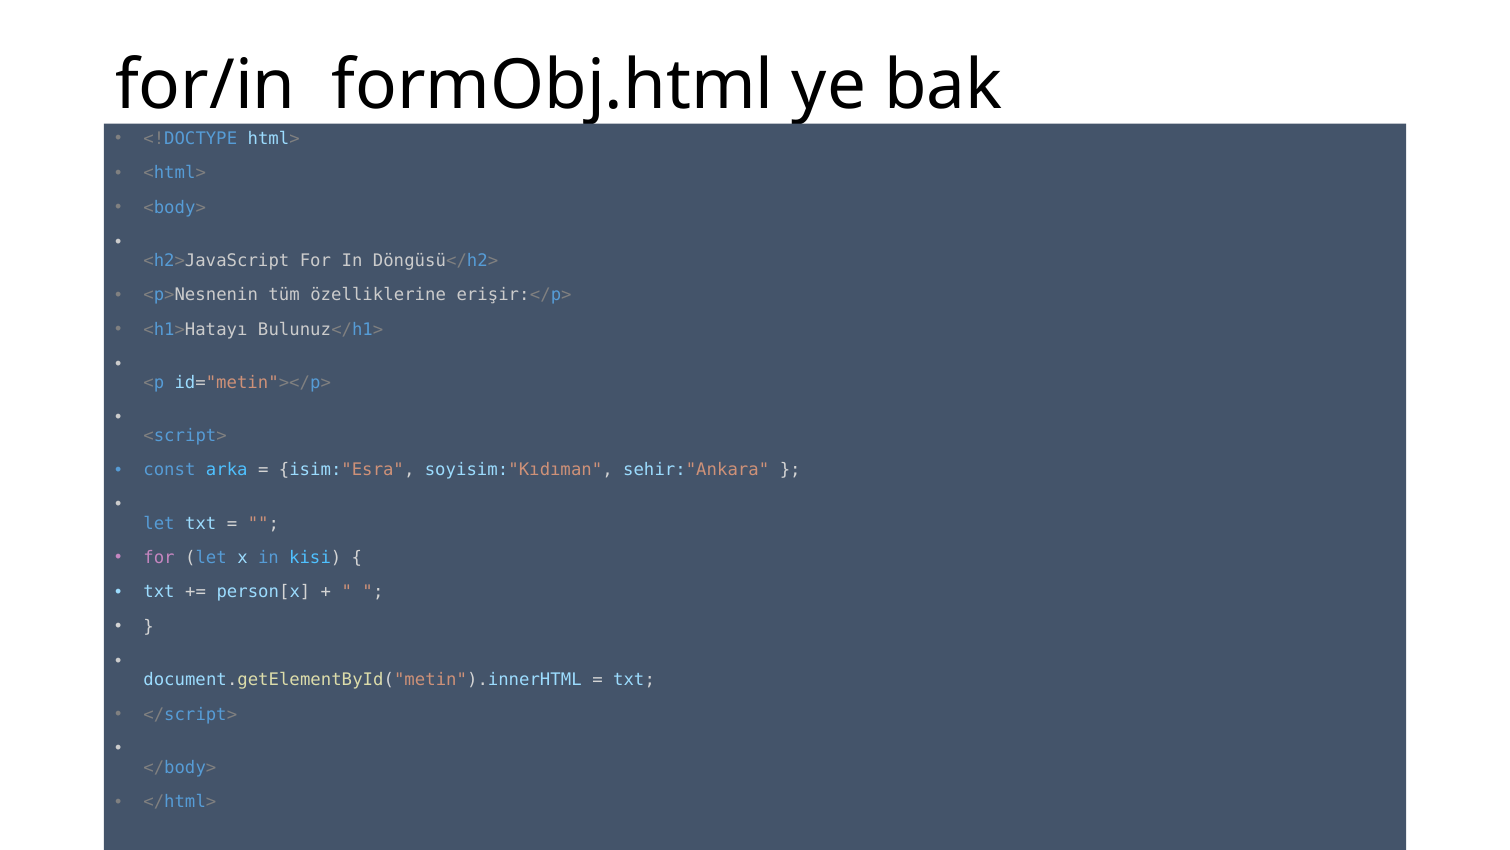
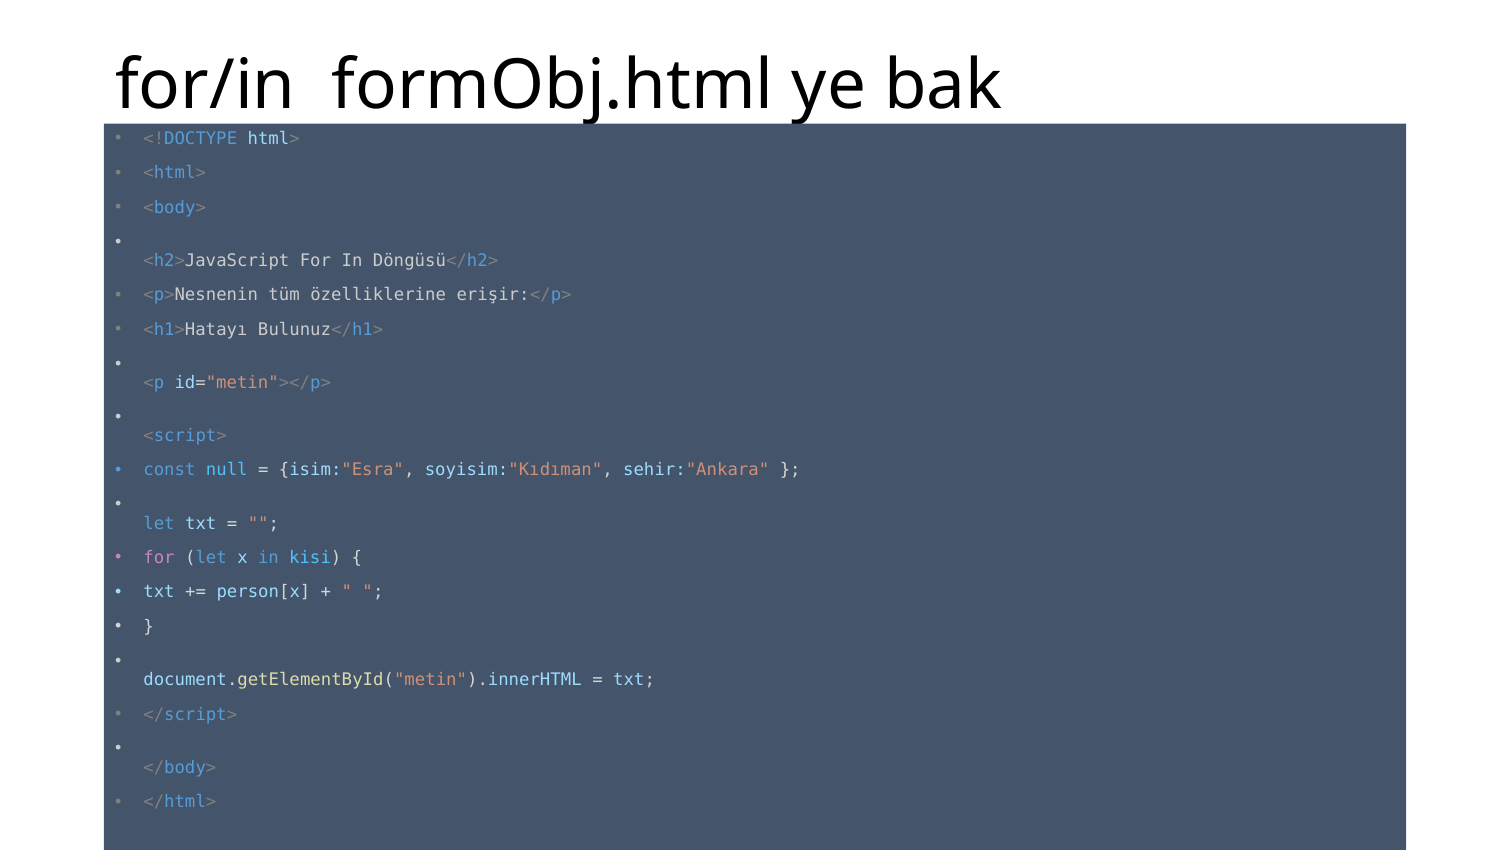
arka: arka -> null (227, 470)
